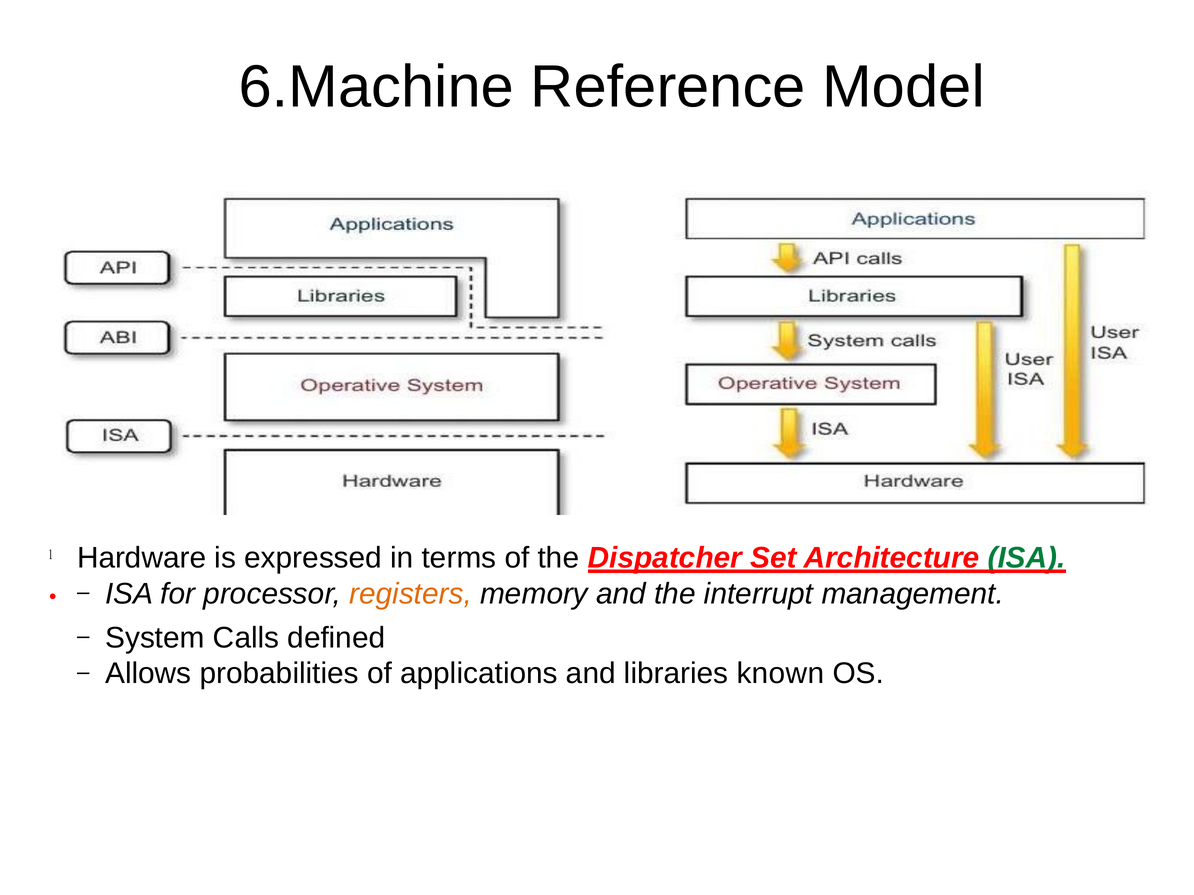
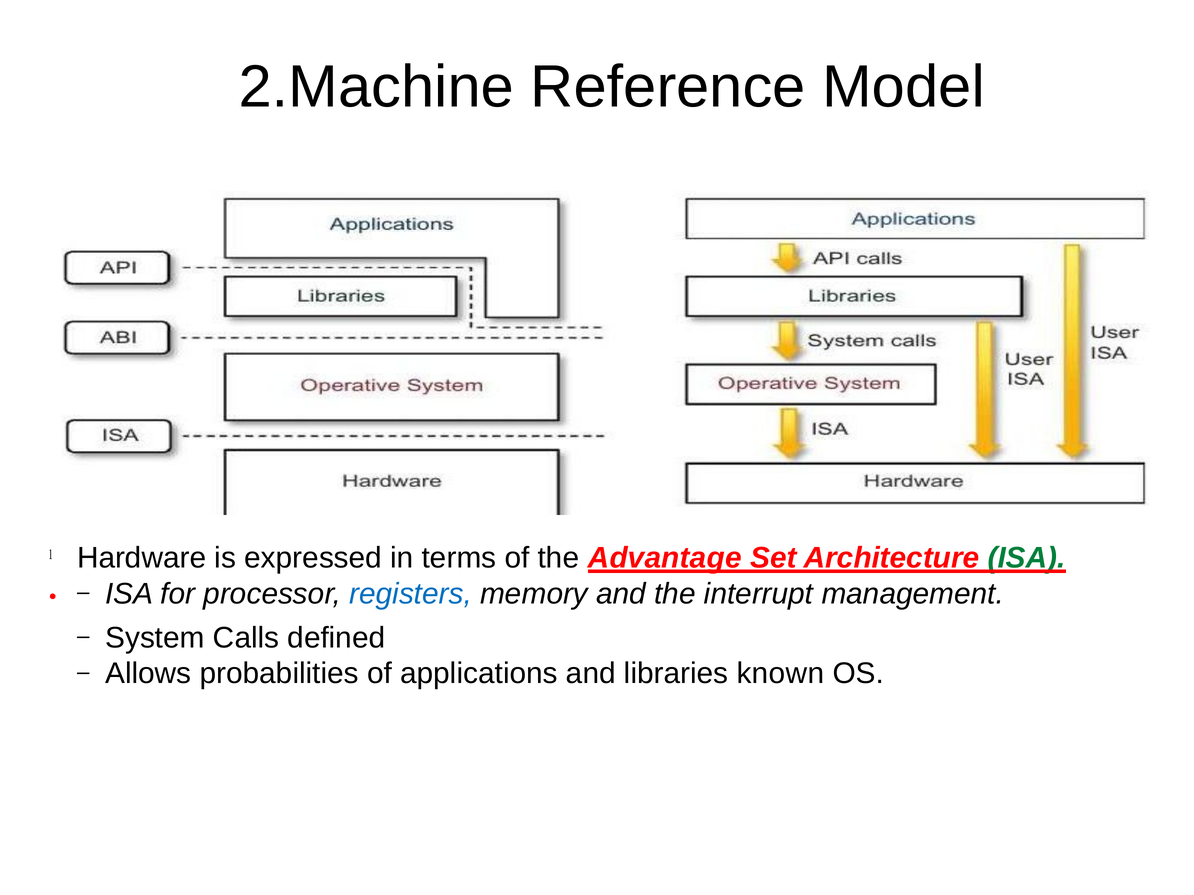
6.Machine: 6.Machine -> 2.Machine (376, 87)
Dispatcher: Dispatcher -> Advantage (665, 558)
registers colour: orange -> blue (411, 594)
